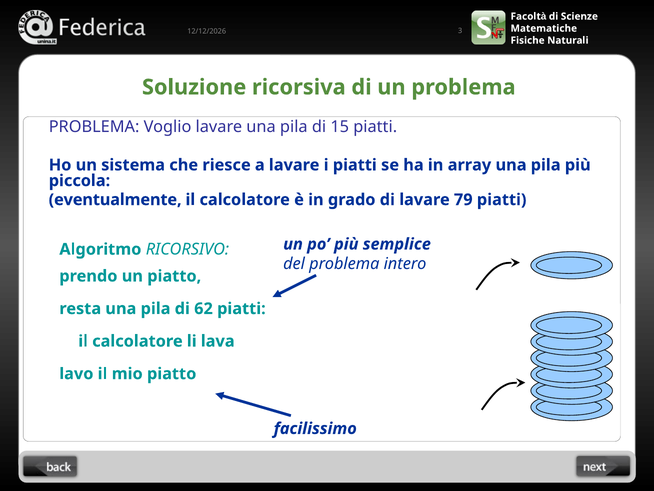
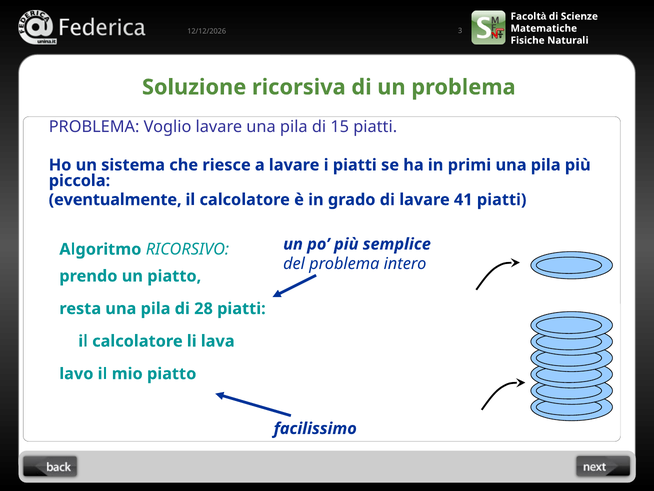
array: array -> primi (469, 165)
79: 79 -> 41 (463, 200)
62: 62 -> 28 (204, 308)
